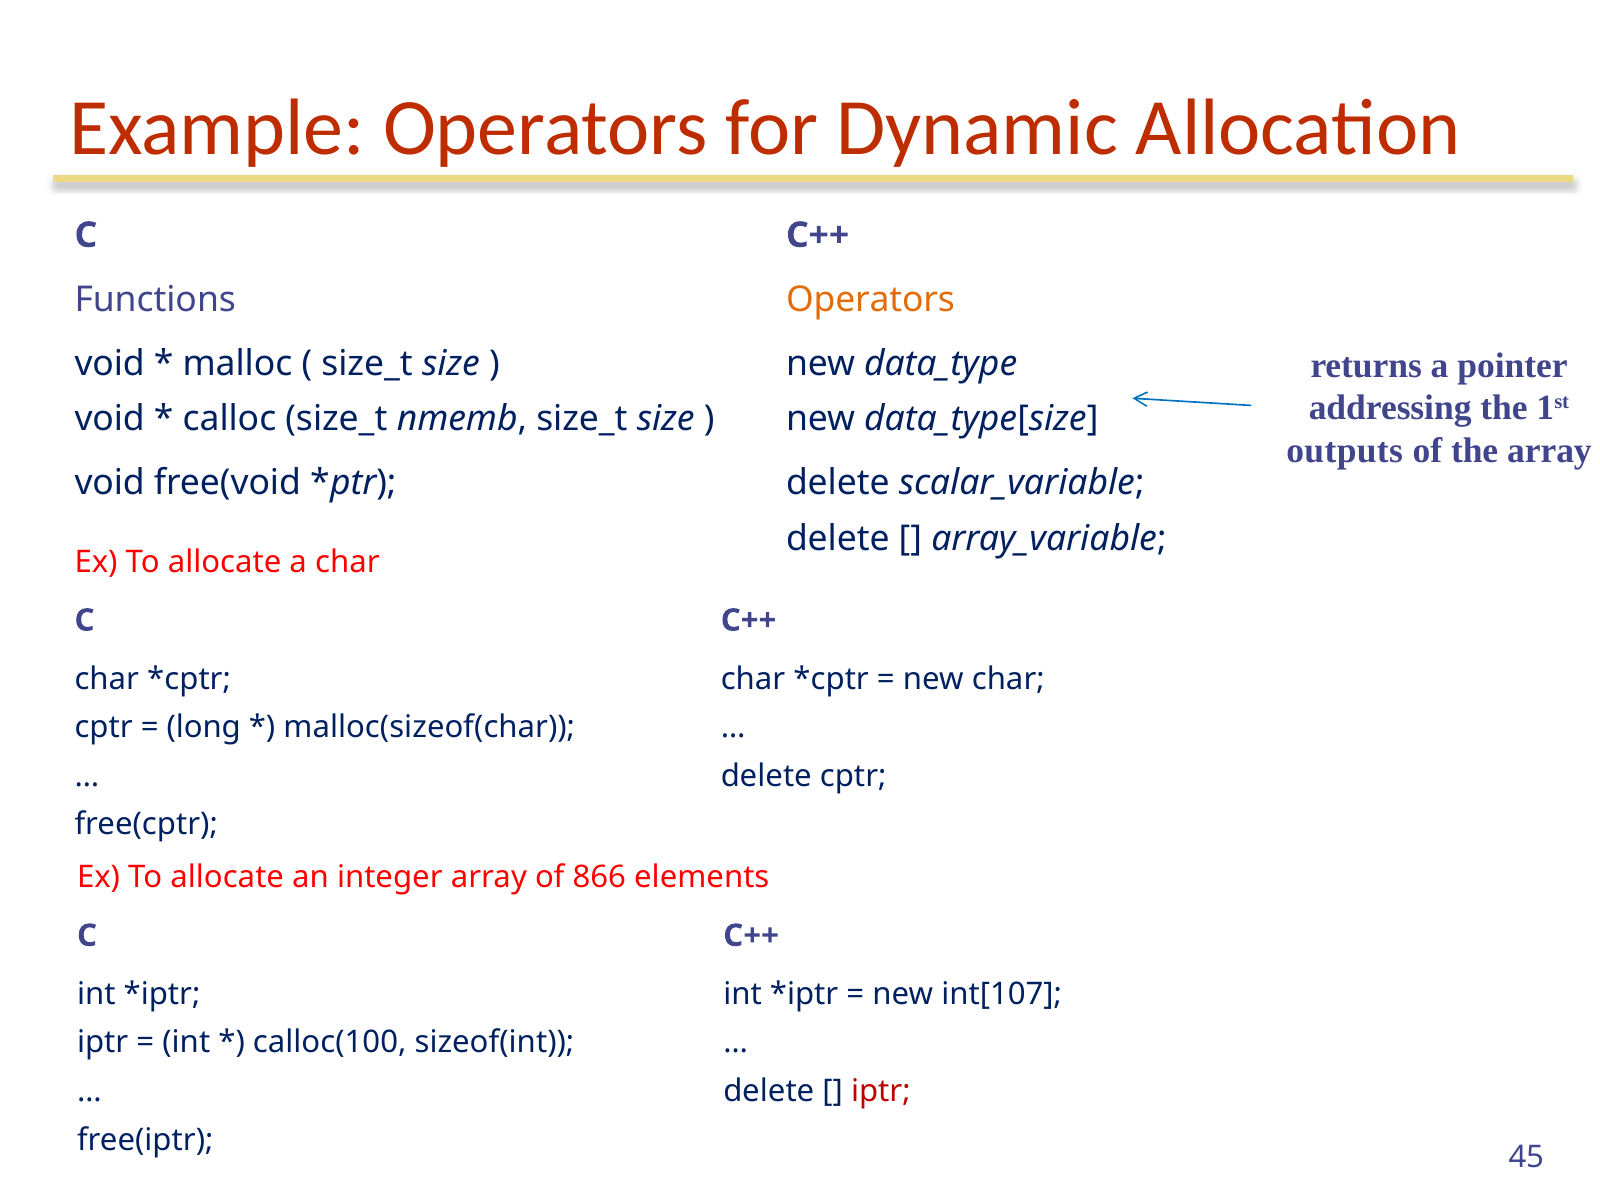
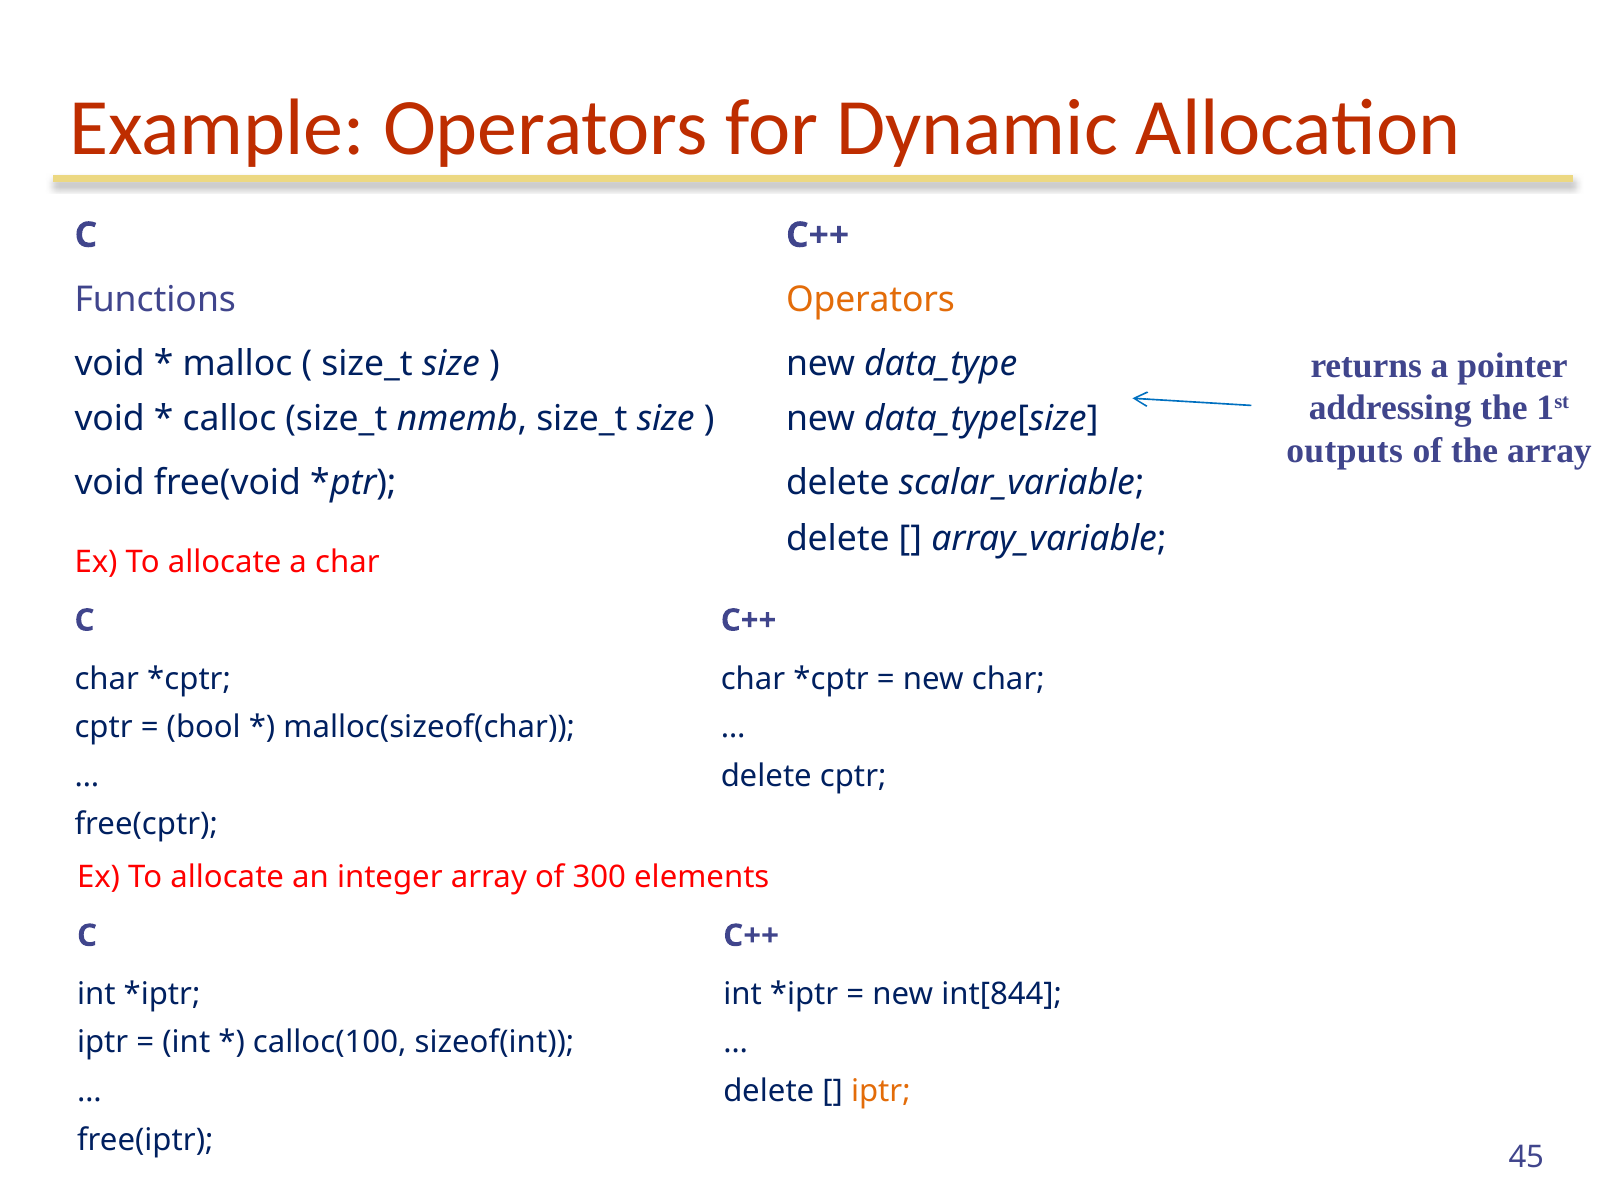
long: long -> bool (204, 727)
866: 866 -> 300 (599, 877)
int[107: int[107 -> int[844 (1002, 994)
iptr colour: red -> orange (881, 1091)
